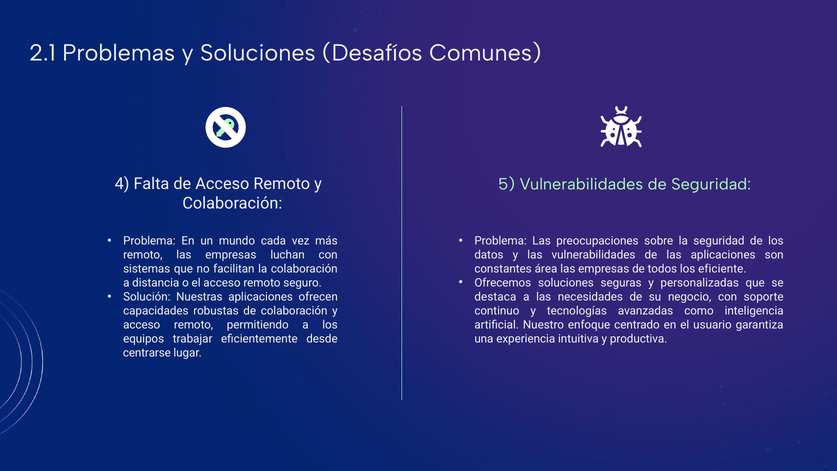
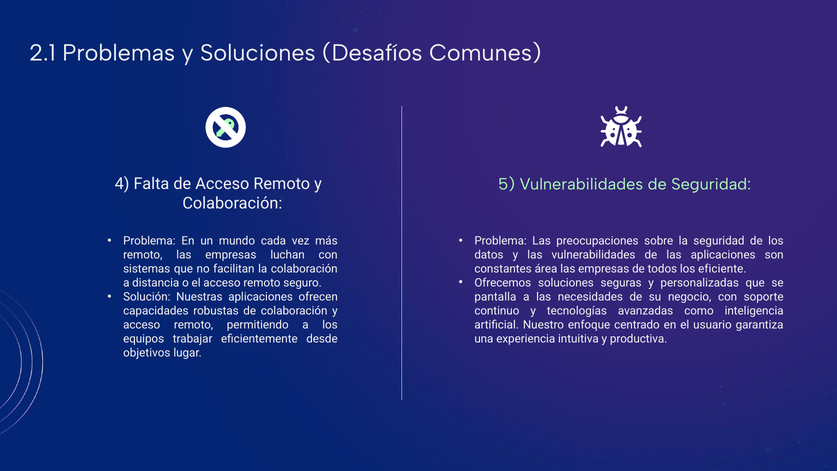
destaca: destaca -> pantalla (495, 297)
centrarse: centrarse -> objetivos (147, 353)
